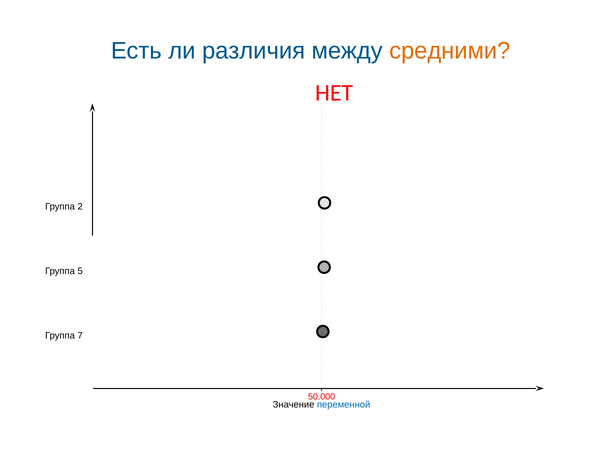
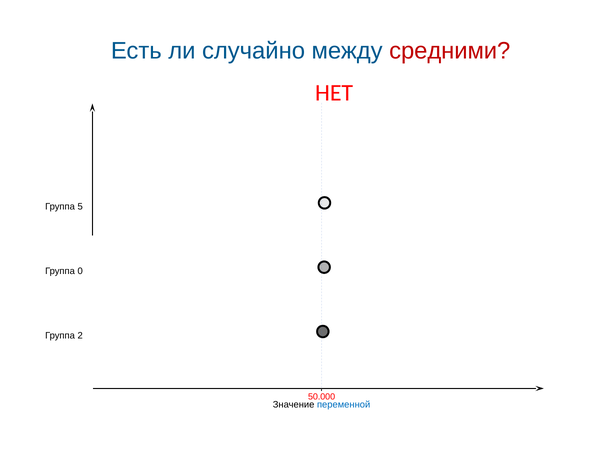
различия: различия -> случайно (254, 51)
средними colour: orange -> red (450, 51)
2: 2 -> 5 (80, 207)
5: 5 -> 0 (80, 271)
7: 7 -> 2 (80, 335)
